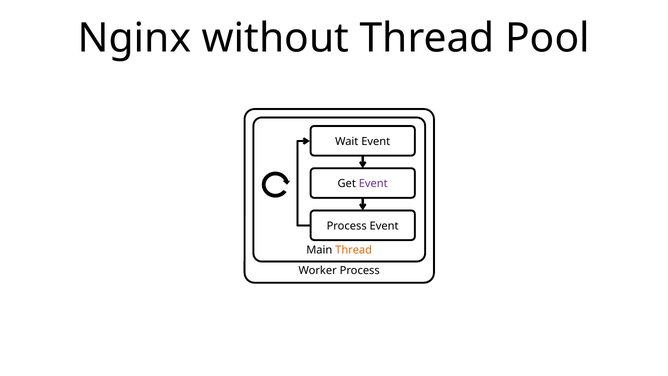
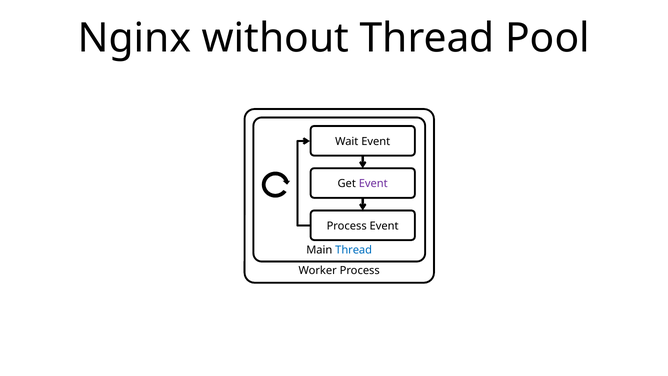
Thread colour: orange -> blue (354, 250)
